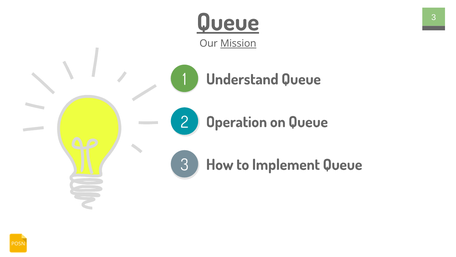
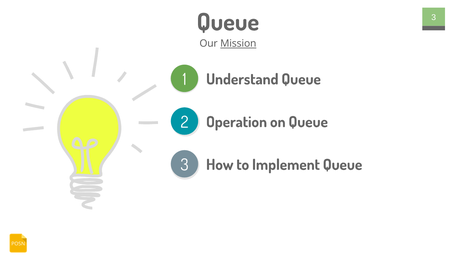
Queue underline: present -> none (228, 22)
